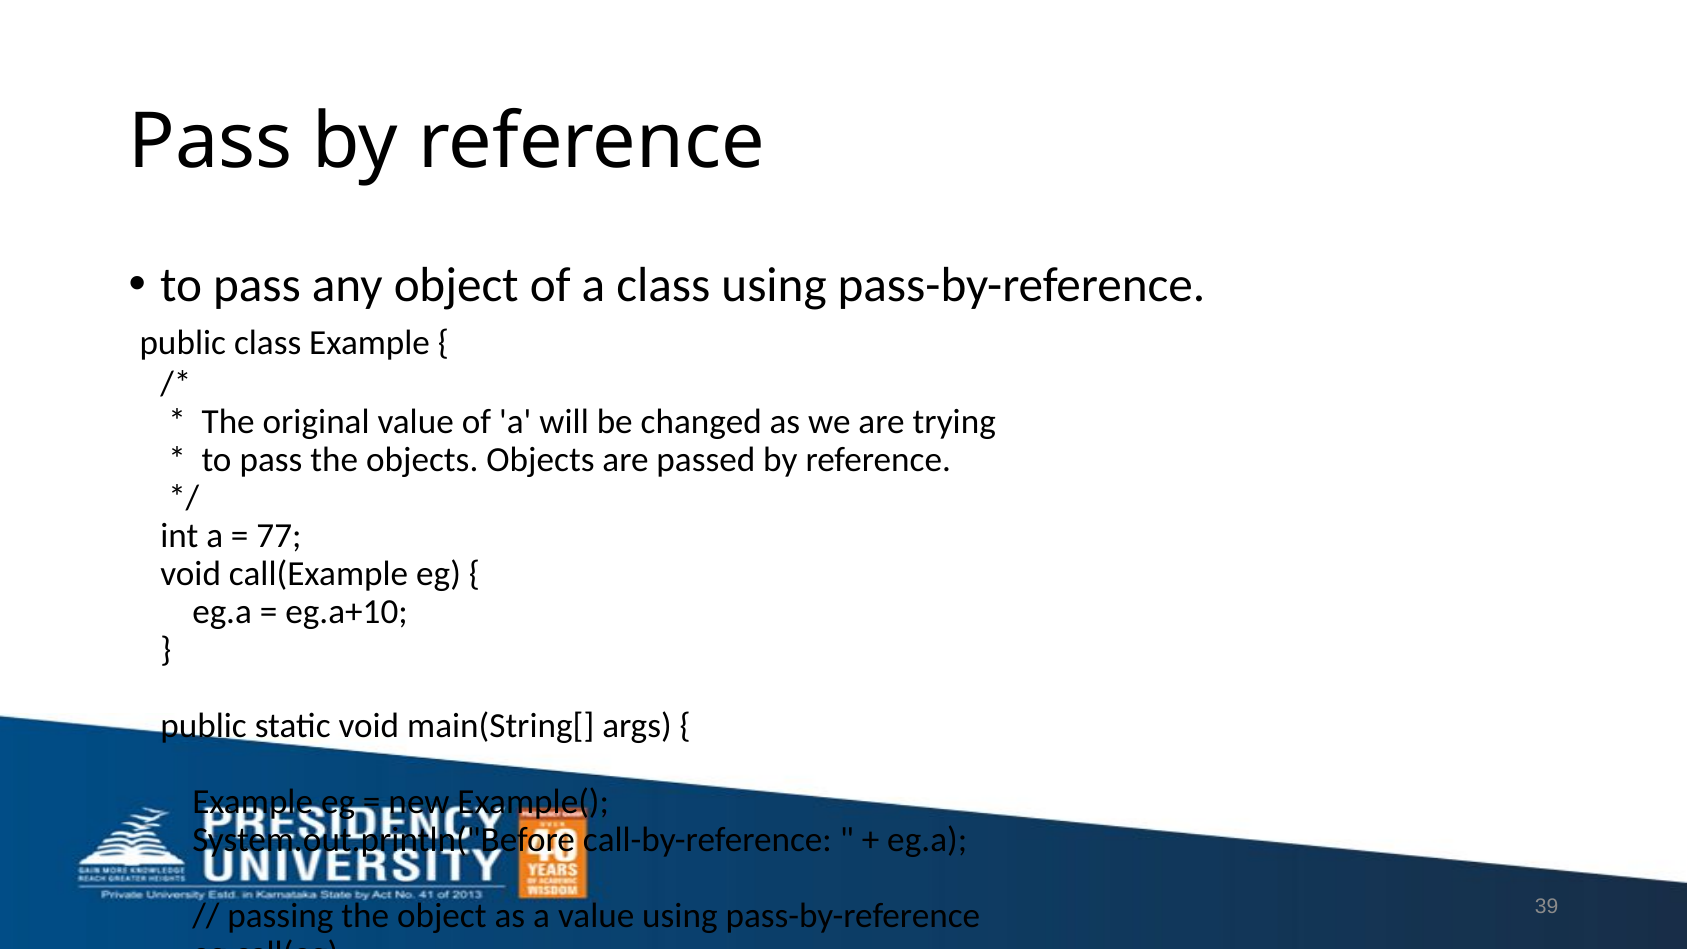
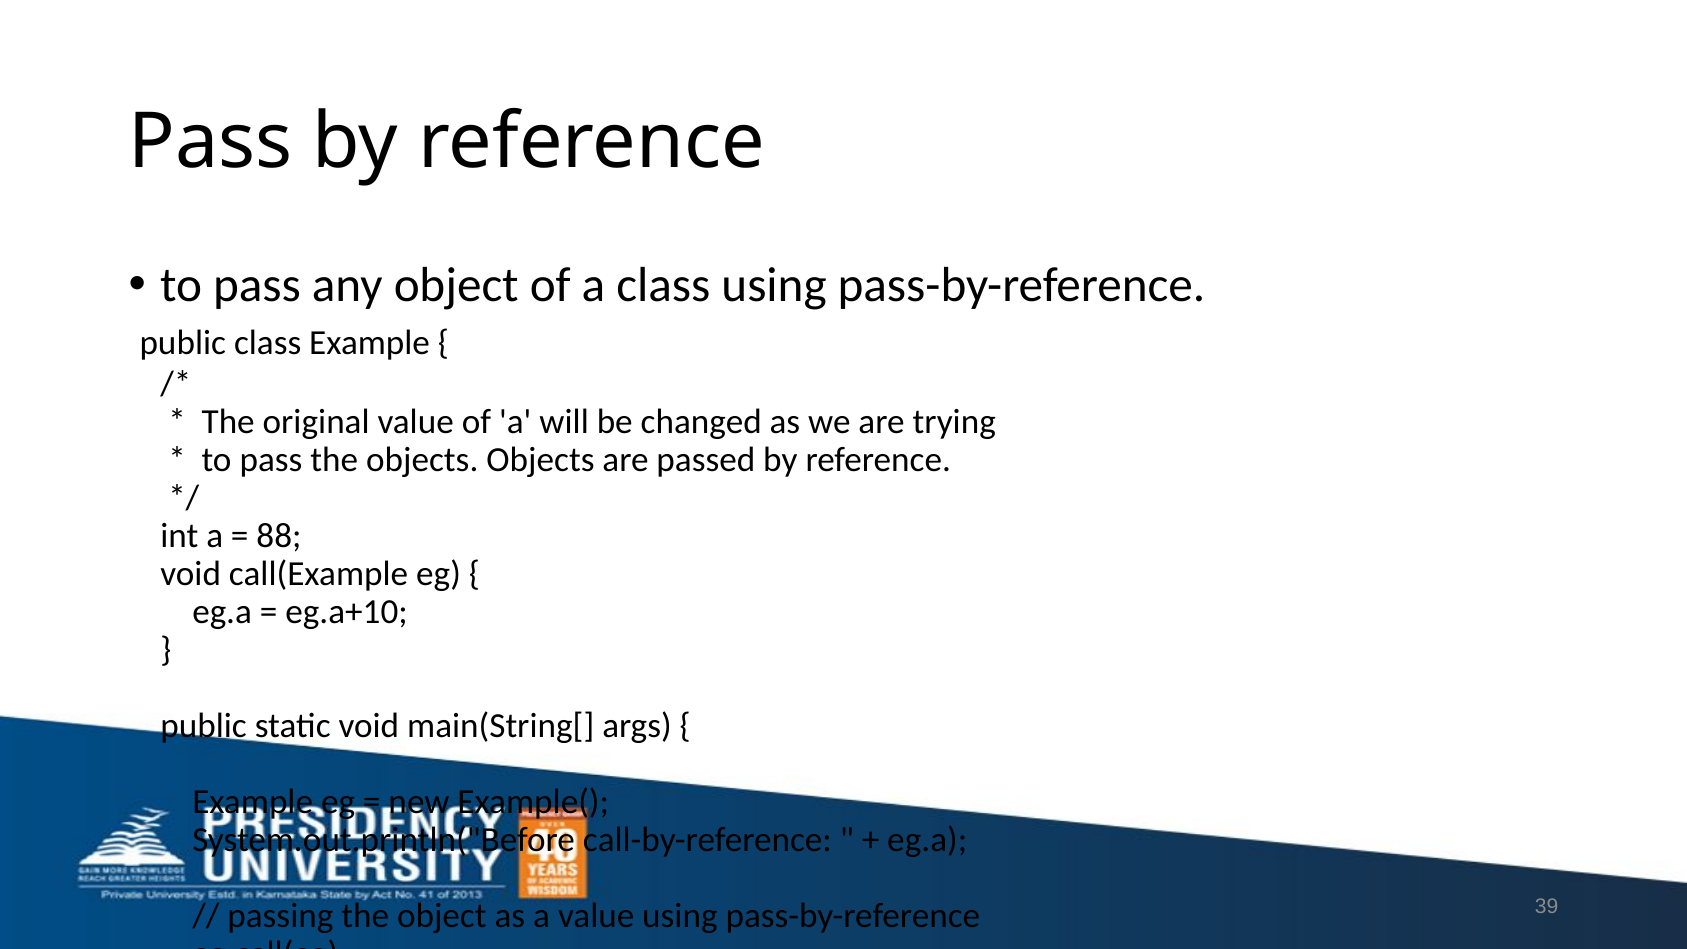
77: 77 -> 88 (279, 536)
